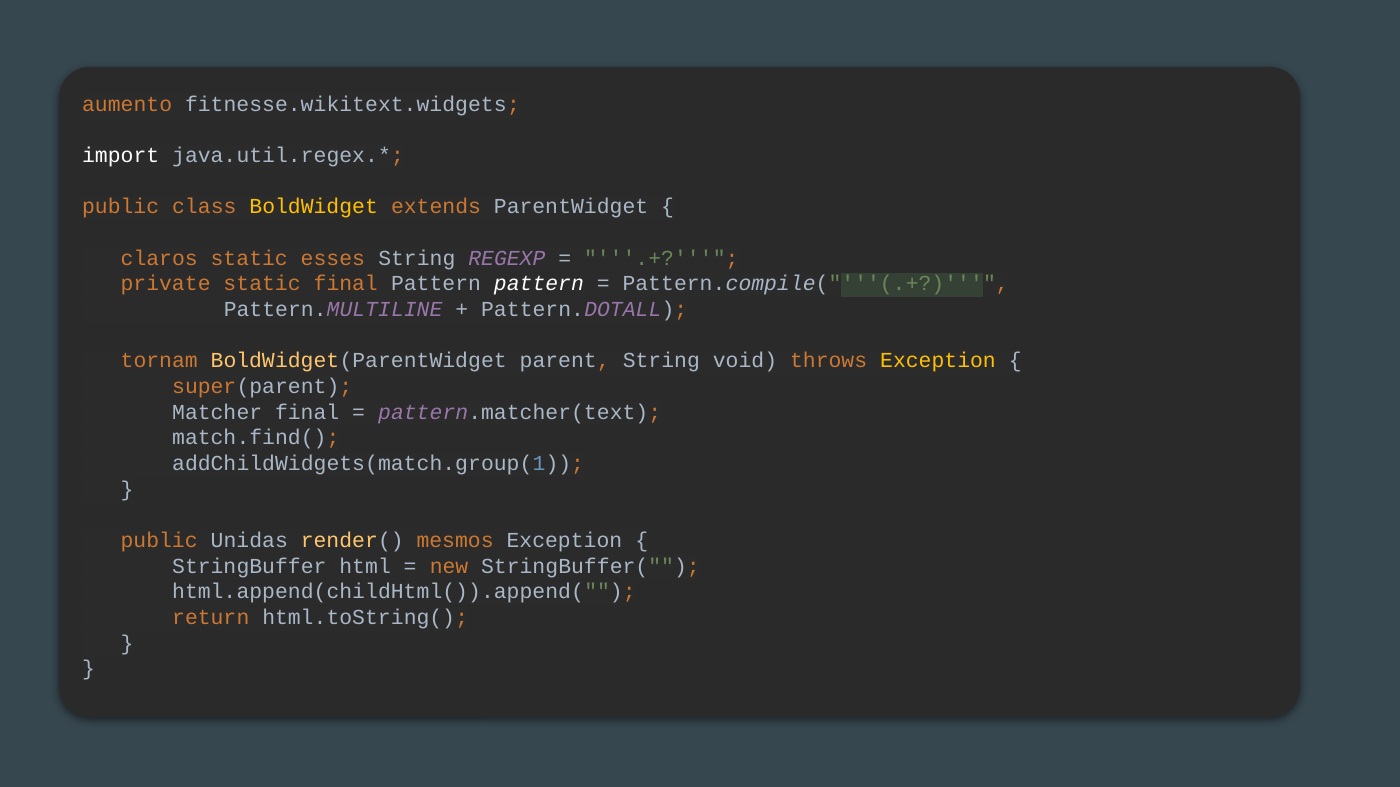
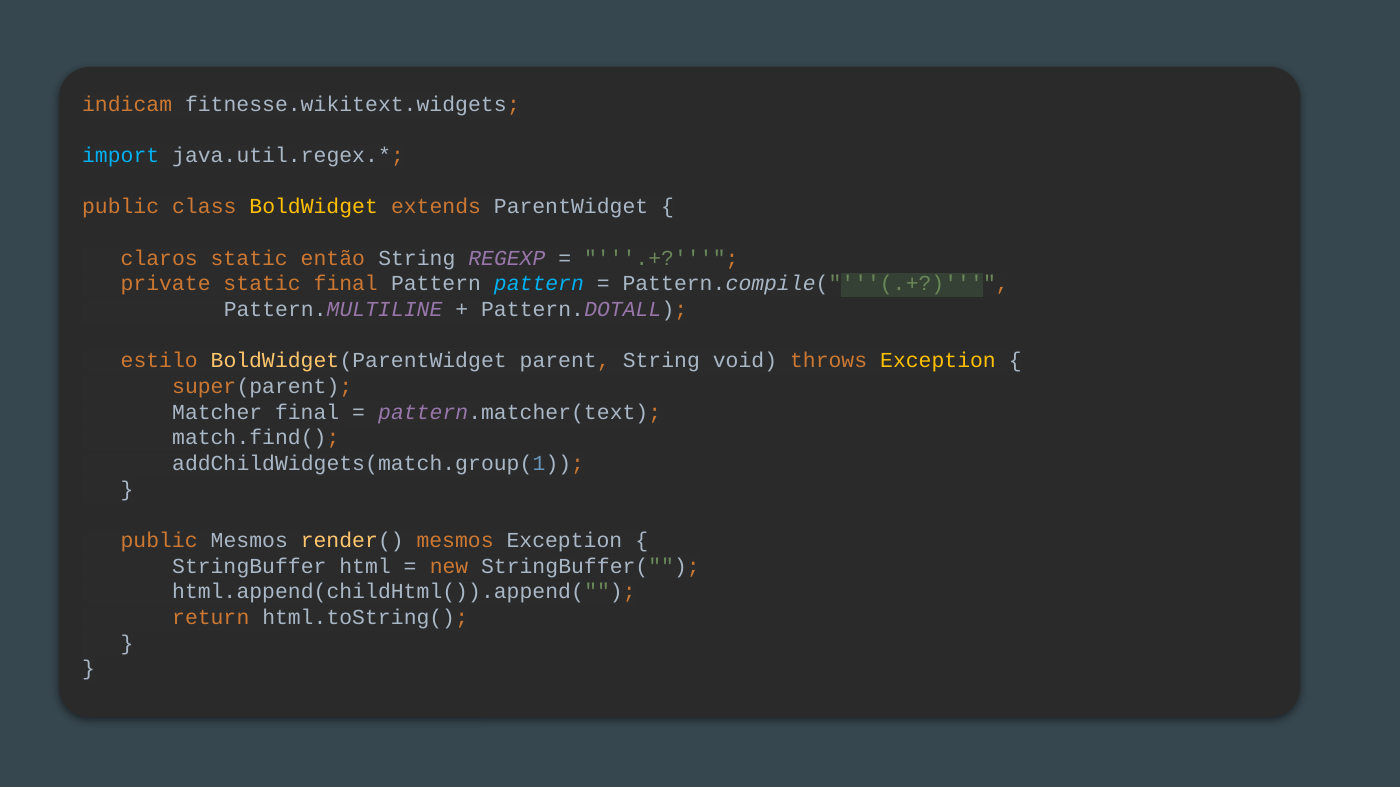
aumento: aumento -> indicam (127, 104)
import colour: white -> light blue (121, 156)
esses: esses -> então (333, 258)
pattern colour: white -> light blue (539, 284)
tornam: tornam -> estilo (159, 361)
public Unidas: Unidas -> Mesmos (249, 541)
